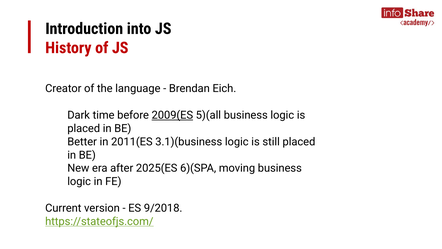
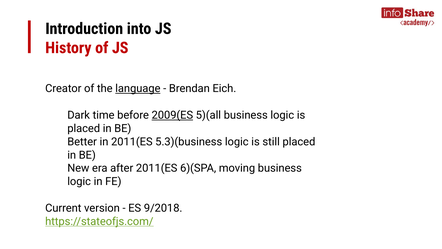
language underline: none -> present (138, 88)
3.1)(business: 3.1)(business -> 5.3)(business (189, 142)
after 2025(ES: 2025(ES -> 2011(ES (157, 168)
